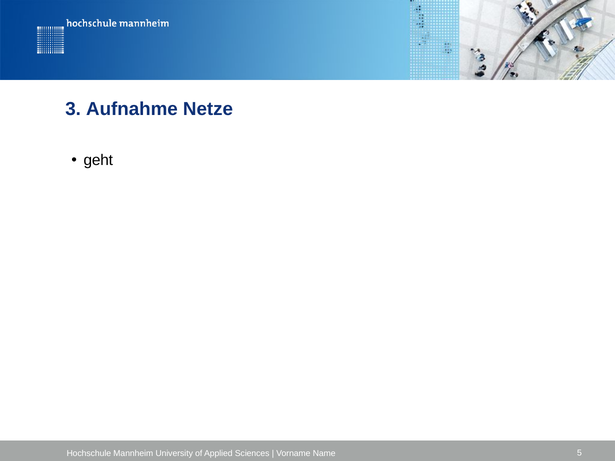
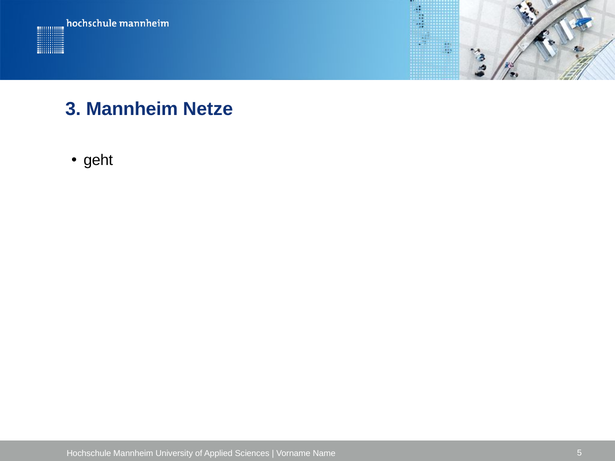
3 Aufnahme: Aufnahme -> Mannheim (132, 109)
